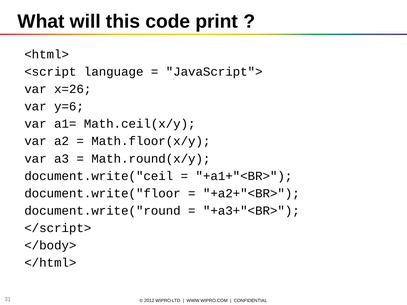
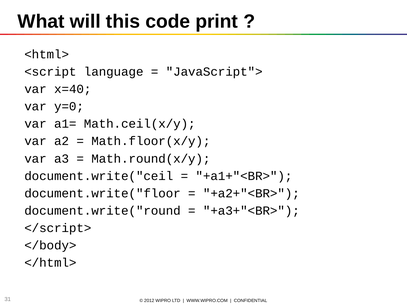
x=26: x=26 -> x=40 (73, 89)
y=6: y=6 -> y=0 (69, 107)
